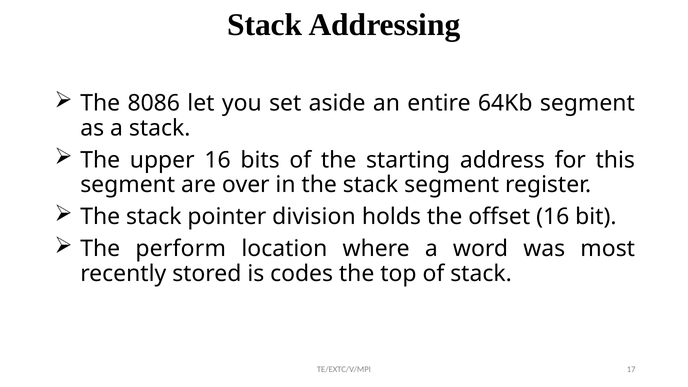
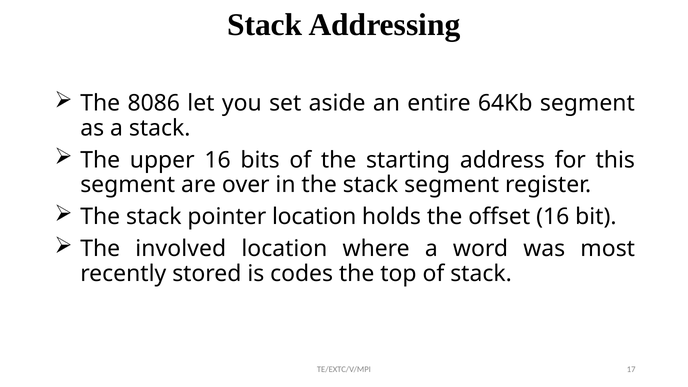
pointer division: division -> location (314, 217)
perform: perform -> involved (181, 249)
